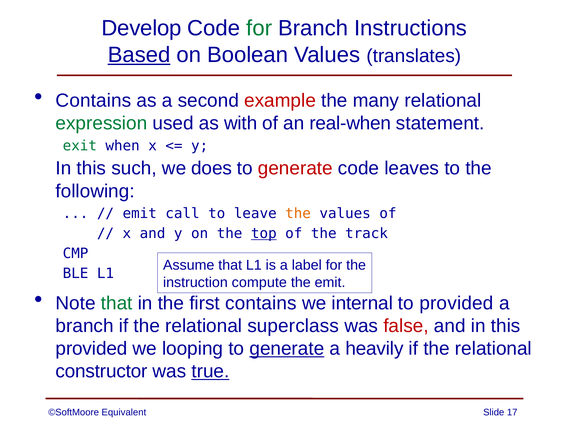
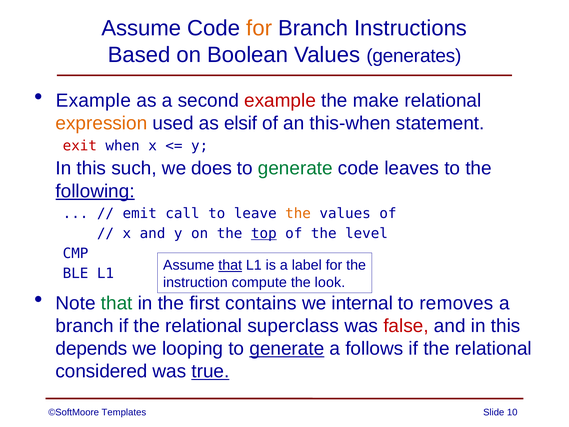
Develop: Develop -> Assume (141, 28)
for colour: green -> orange (259, 28)
Based underline: present -> none (139, 55)
translates: translates -> generates (414, 56)
Contains: Contains -> Example (93, 100)
many: many -> make (376, 100)
expression colour: green -> orange (101, 123)
with: with -> elsif (241, 123)
real-when: real-when -> this-when (350, 123)
exit colour: green -> red (80, 146)
generate colour: red -> green (295, 168)
following underline: none -> present (95, 191)
track: track -> level (367, 233)
that underline: none -> present (230, 265)
the emit: emit -> look (330, 282)
to provided: provided -> removes (456, 303)
provided: provided -> depends (92, 348)
heavily: heavily -> follows (374, 348)
constructor: constructor -> considered (102, 371)
Equivalent: Equivalent -> Templates (124, 412)
17: 17 -> 10 (512, 412)
